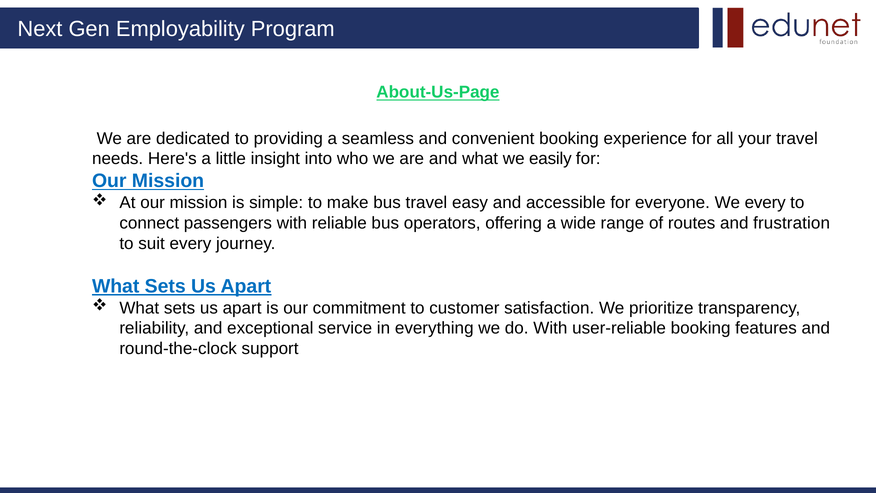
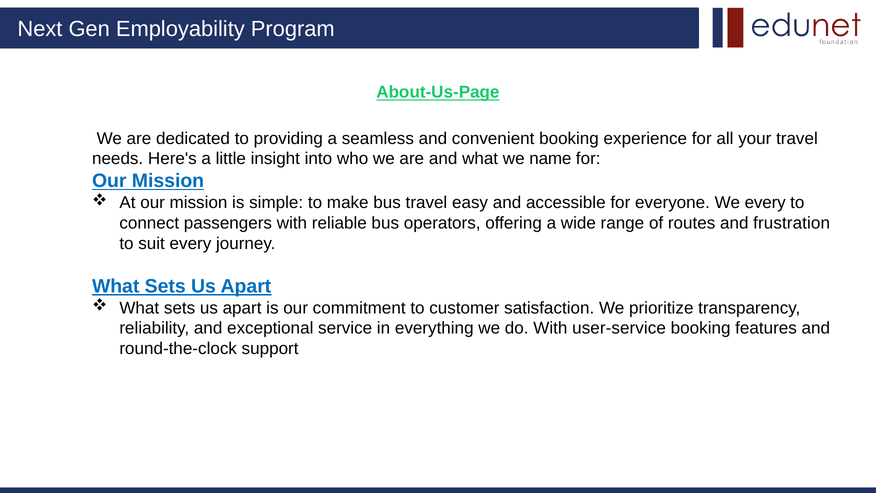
easily: easily -> name (550, 159)
user-reliable: user-reliable -> user-service (619, 328)
